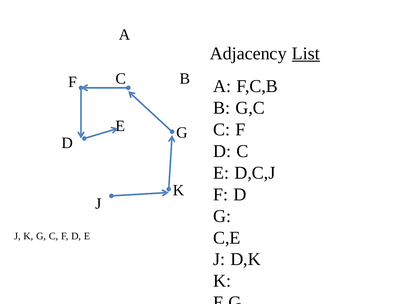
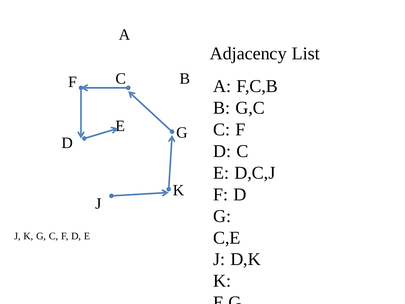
List underline: present -> none (306, 53)
